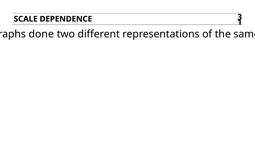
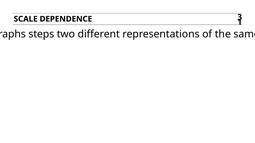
done: done -> steps (41, 34)
